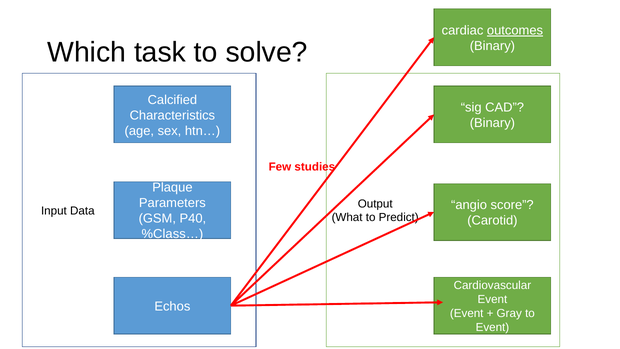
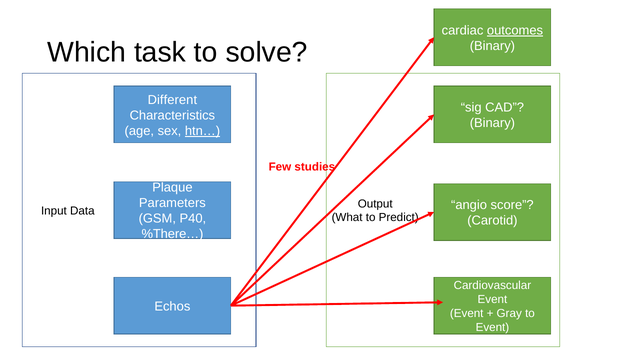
Calcified: Calcified -> Different (172, 100)
htn… underline: none -> present (203, 131)
%Class…: %Class… -> %There… (172, 234)
